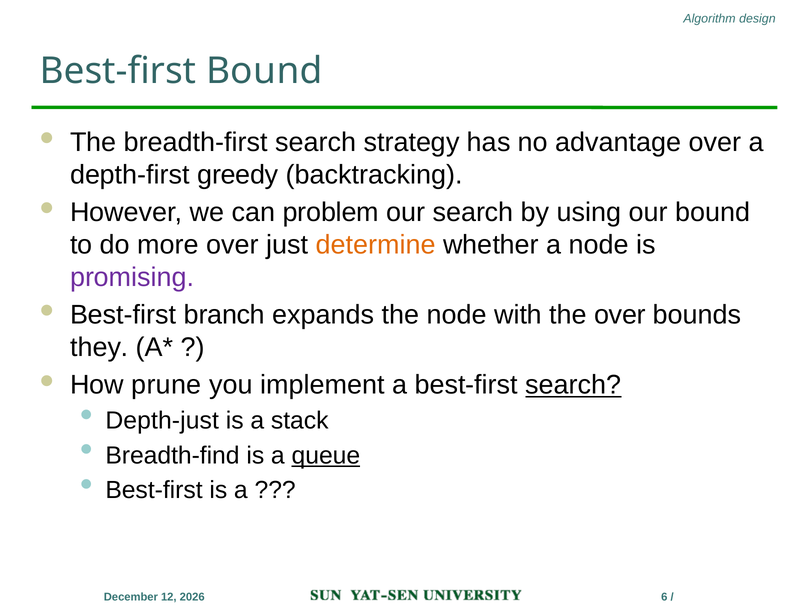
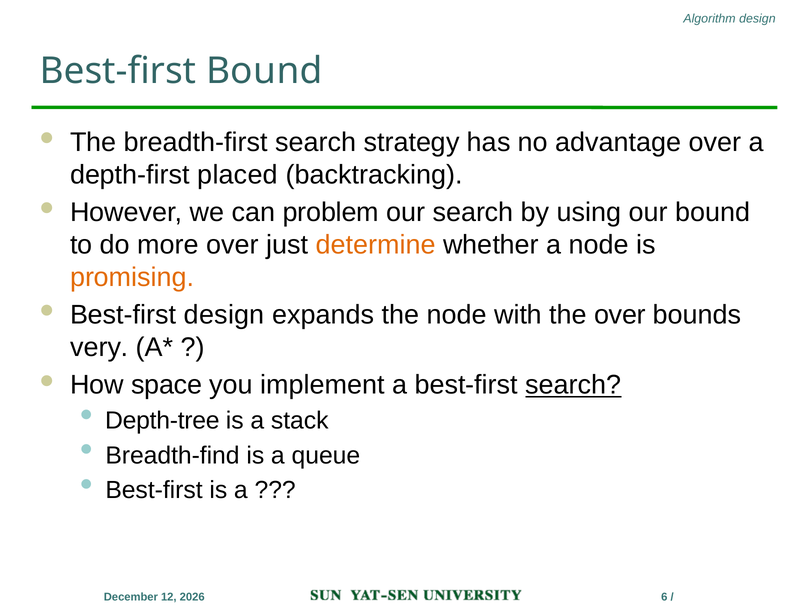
greedy: greedy -> placed (238, 175)
promising colour: purple -> orange (132, 277)
Best-first branch: branch -> design (224, 315)
they: they -> very (99, 347)
prune: prune -> space (167, 385)
Depth-just: Depth-just -> Depth-tree (162, 421)
queue underline: present -> none (326, 455)
